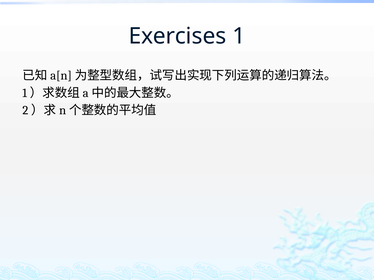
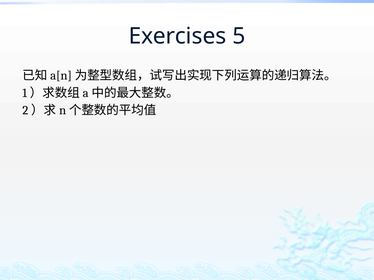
1: 1 -> 5 (239, 36)
